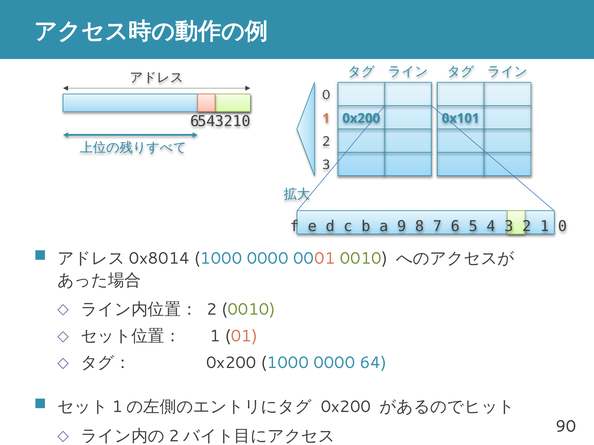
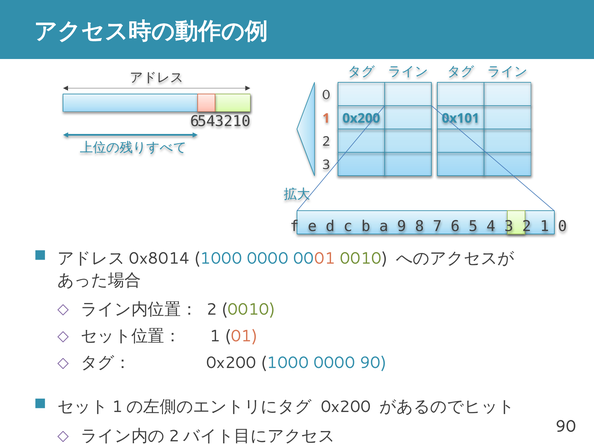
0000 64: 64 -> 90 (373, 363)
